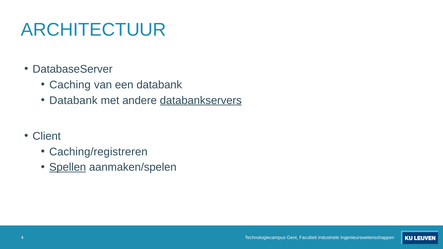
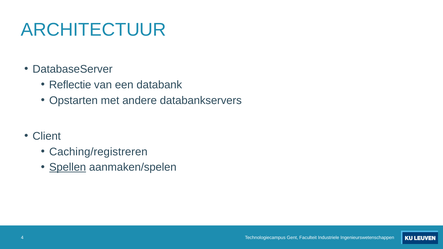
Caching: Caching -> Reflectie (70, 85)
Databank: Databank -> Opstarten (73, 100)
databankservers underline: present -> none (201, 100)
